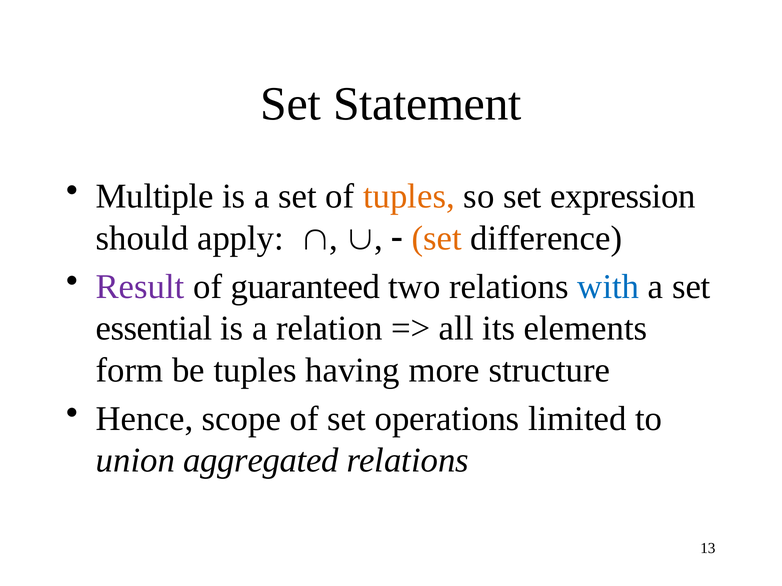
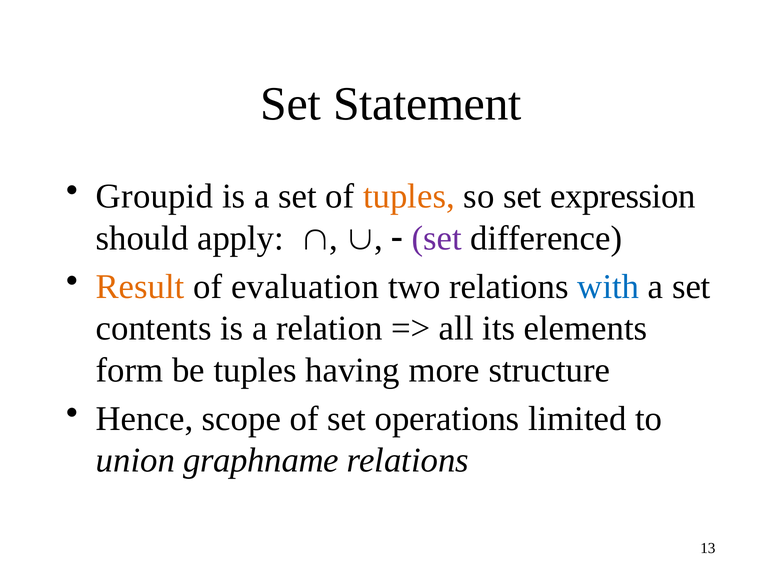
Multiple: Multiple -> Groupid (155, 197)
set colour: orange -> purple (437, 238)
Result colour: purple -> orange (140, 287)
guaranteed: guaranteed -> evaluation (305, 287)
essential: essential -> contents (154, 329)
aggregated: aggregated -> graphname (261, 461)
